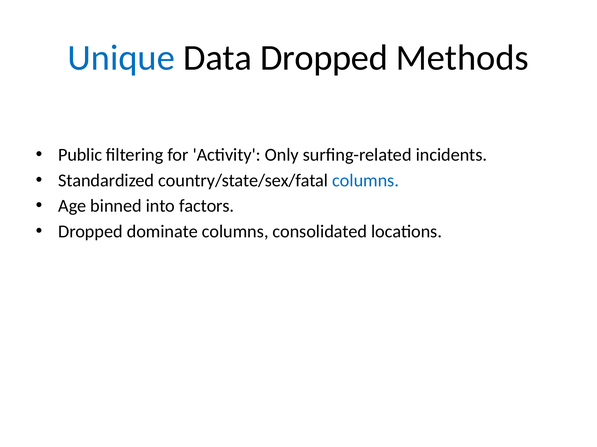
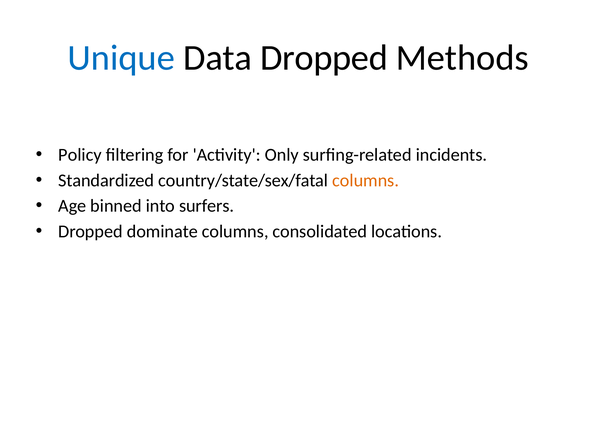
Public: Public -> Policy (80, 155)
columns colour: blue -> orange (366, 181)
factors: factors -> surfers (207, 206)
